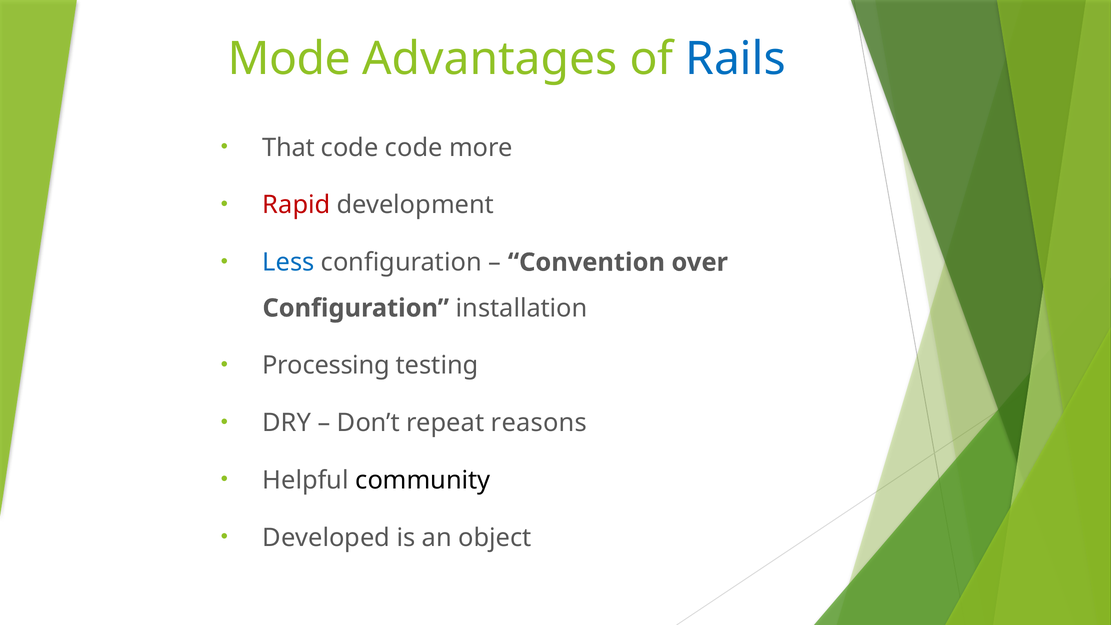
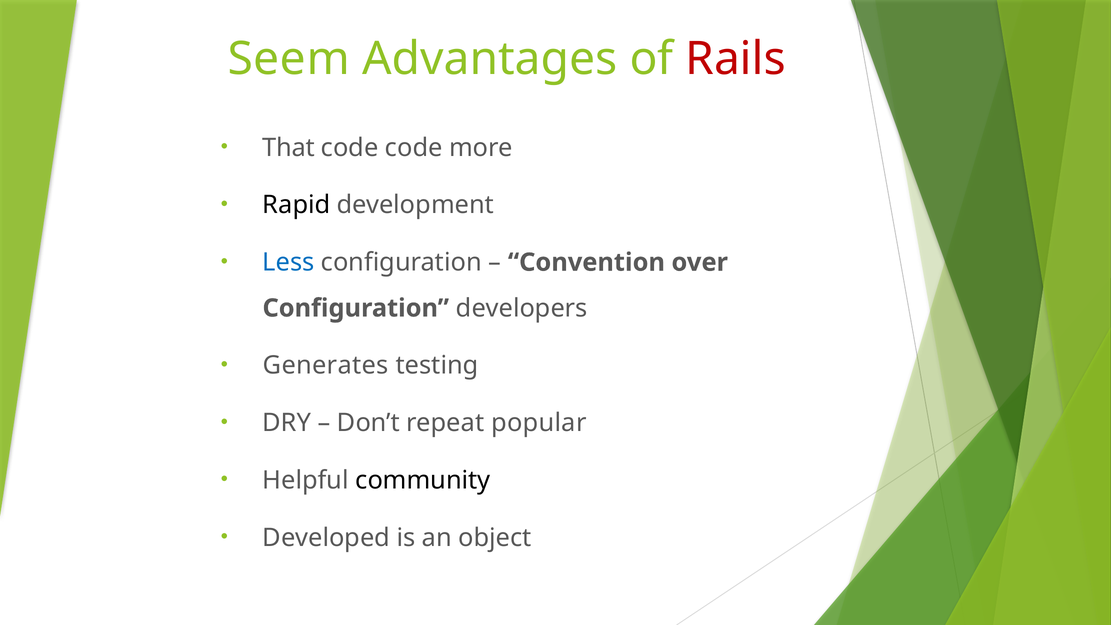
Mode: Mode -> Seem (289, 59)
Rails colour: blue -> red (736, 59)
Rapid colour: red -> black (296, 205)
installation: installation -> developers (522, 308)
Processing: Processing -> Generates (326, 366)
reasons: reasons -> popular (539, 423)
